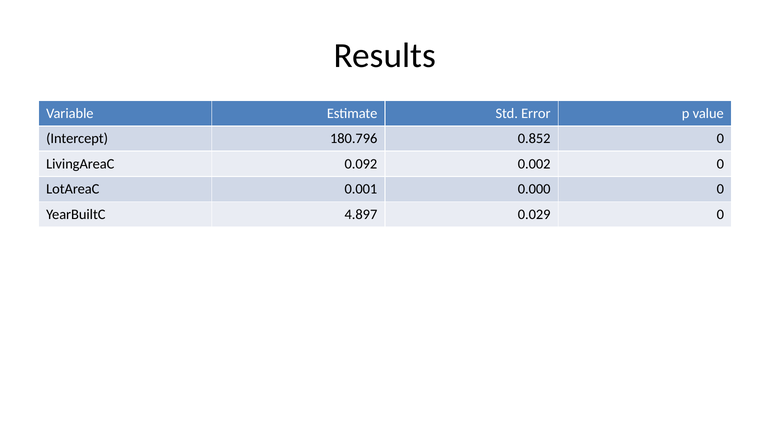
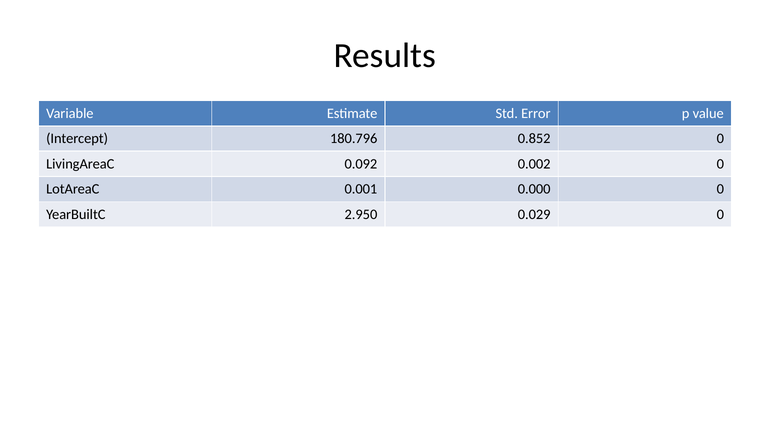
4.897: 4.897 -> 2.950 (361, 215)
